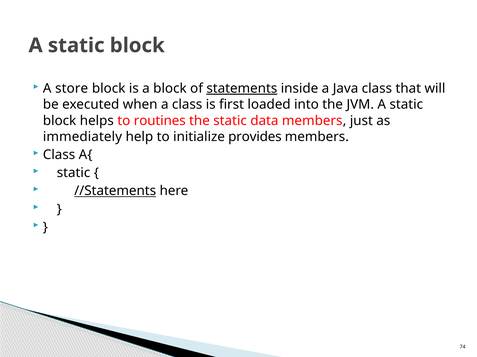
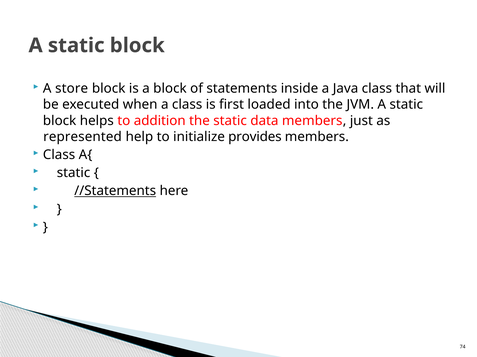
statements underline: present -> none (242, 89)
routines: routines -> addition (160, 121)
immediately: immediately -> represented (82, 137)
